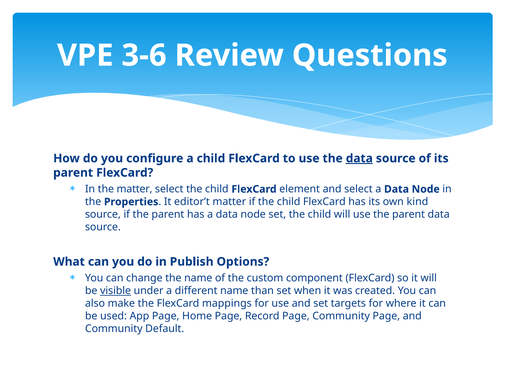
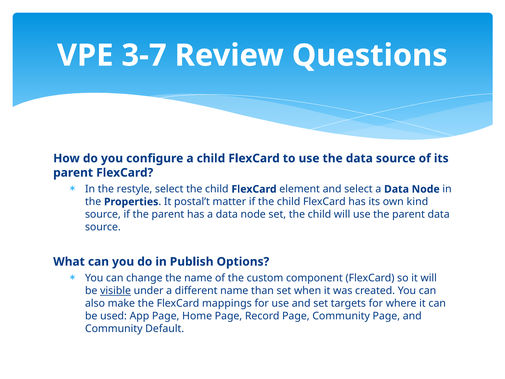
3-6: 3-6 -> 3-7 (144, 55)
data underline: present -> none (359, 158)
the matter: matter -> restyle (135, 189)
editor’t: editor’t -> postal’t (192, 202)
